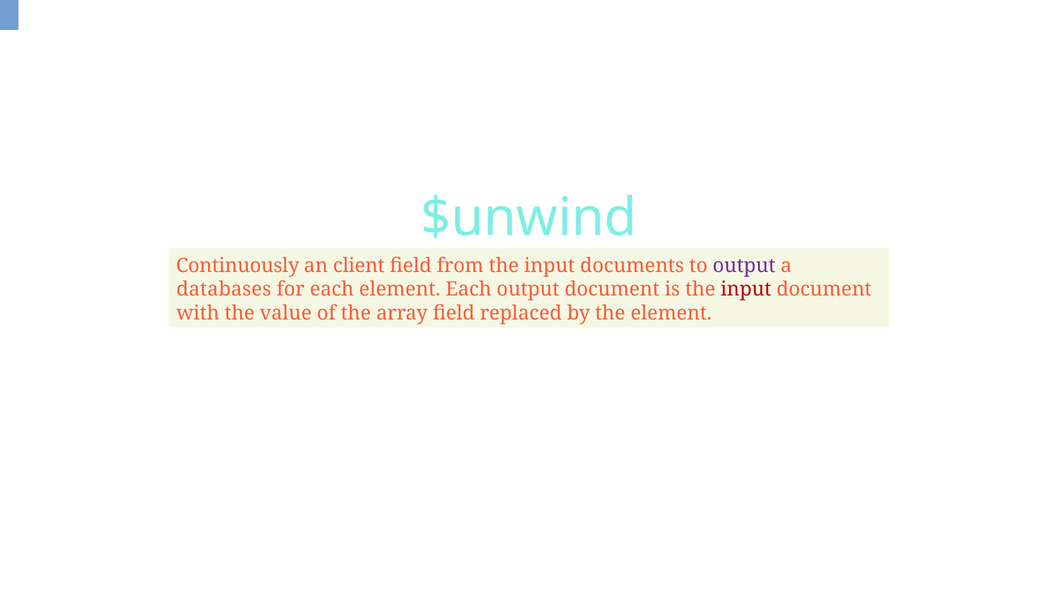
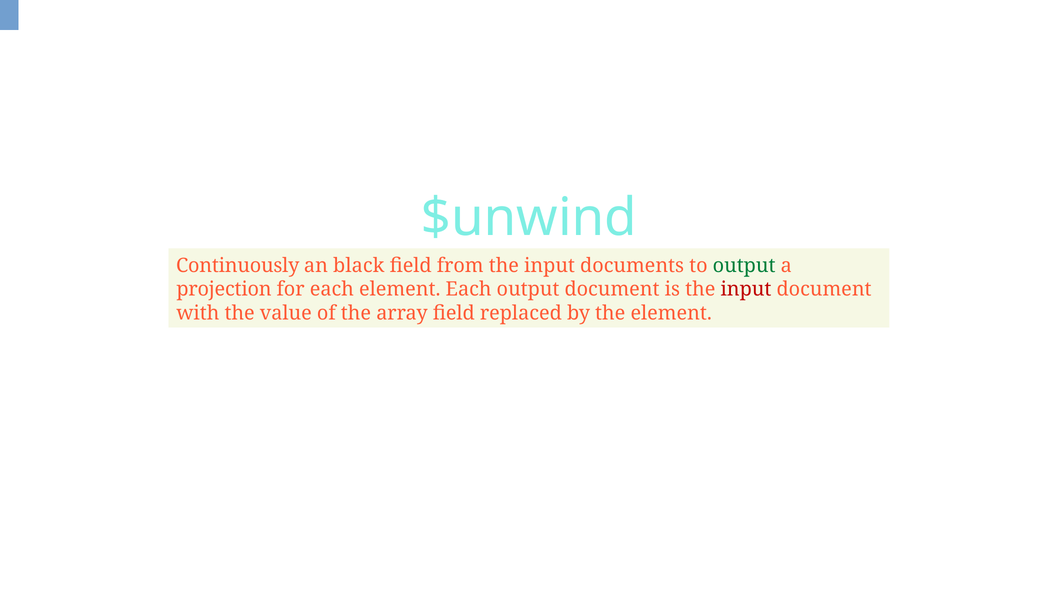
client: client -> black (359, 266)
output colour: purple -> green (744, 266)
databases: databases -> projection (224, 289)
